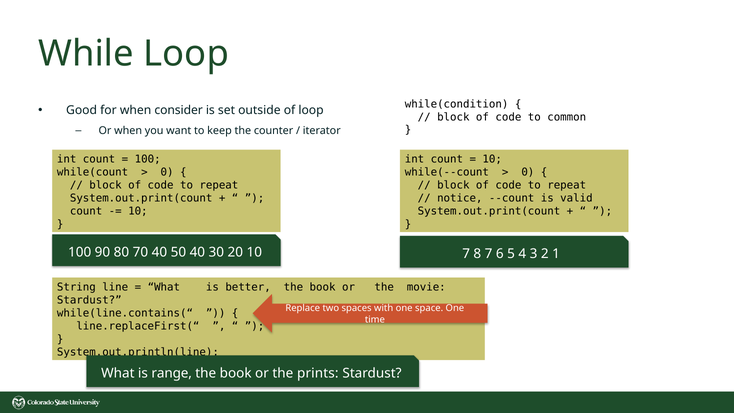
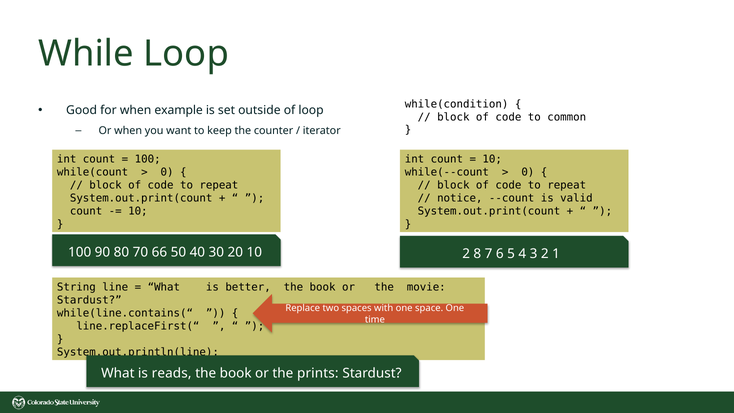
consider: consider -> example (179, 110)
70 40: 40 -> 66 (159, 252)
10 7: 7 -> 2 (466, 254)
range: range -> reads (172, 373)
